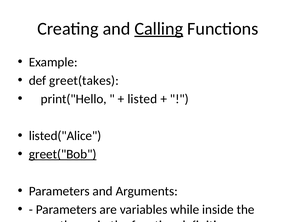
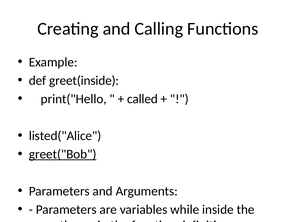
Calling underline: present -> none (159, 29)
greet(takes: greet(takes -> greet(inside (84, 81)
listed: listed -> called (142, 99)
